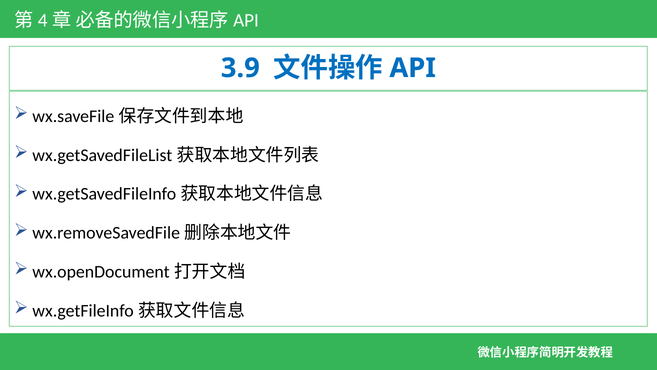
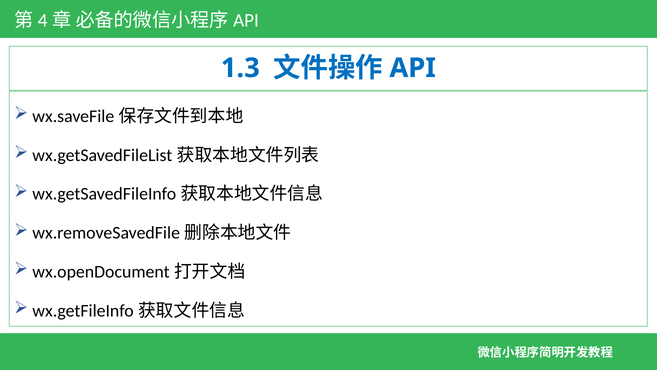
3.9: 3.9 -> 1.3 (240, 68)
